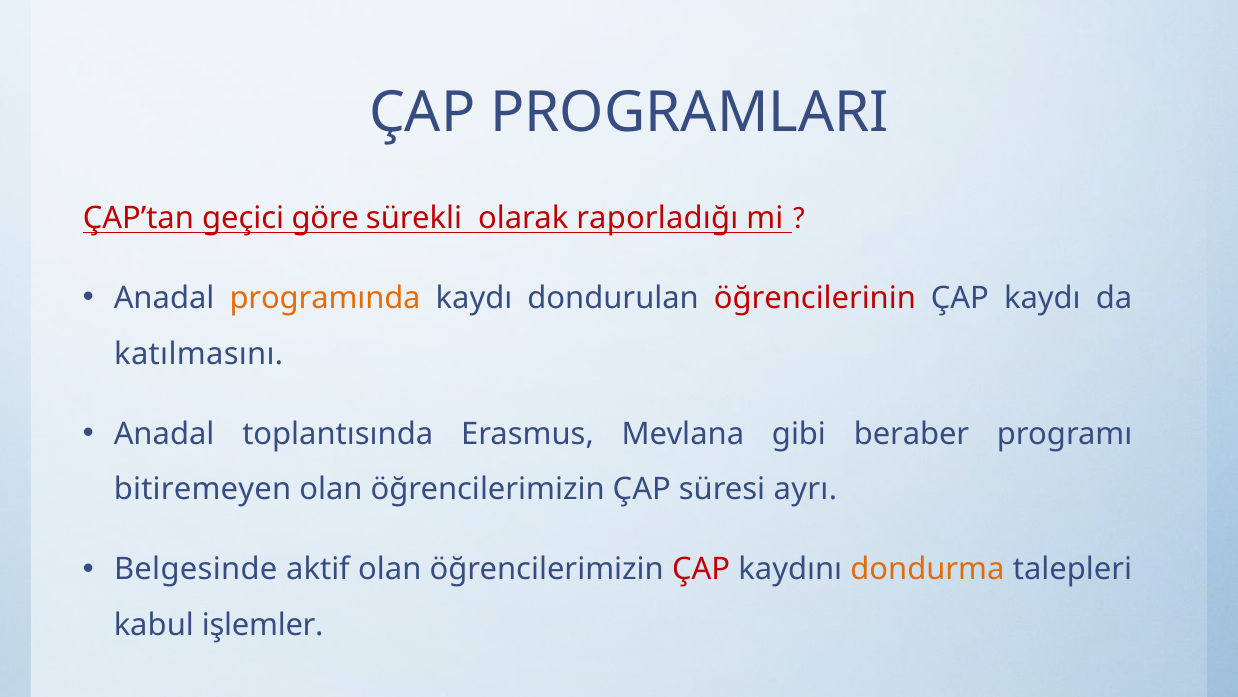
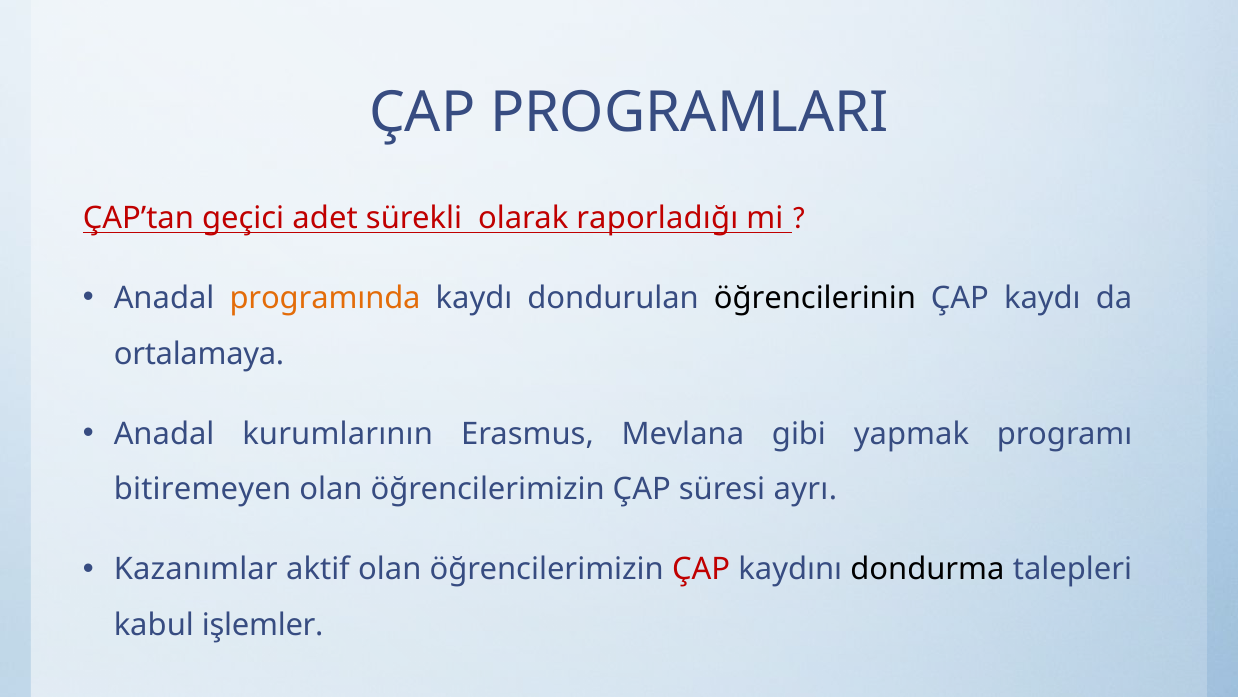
göre: göre -> adet (325, 218)
öğrencilerinin colour: red -> black (815, 298)
katılmasını: katılmasını -> ortalamaya (199, 354)
toplantısında: toplantısında -> kurumlarının (338, 434)
beraber: beraber -> yapmak (911, 434)
Belgesinde: Belgesinde -> Kazanımlar (196, 569)
dondurma colour: orange -> black (927, 569)
